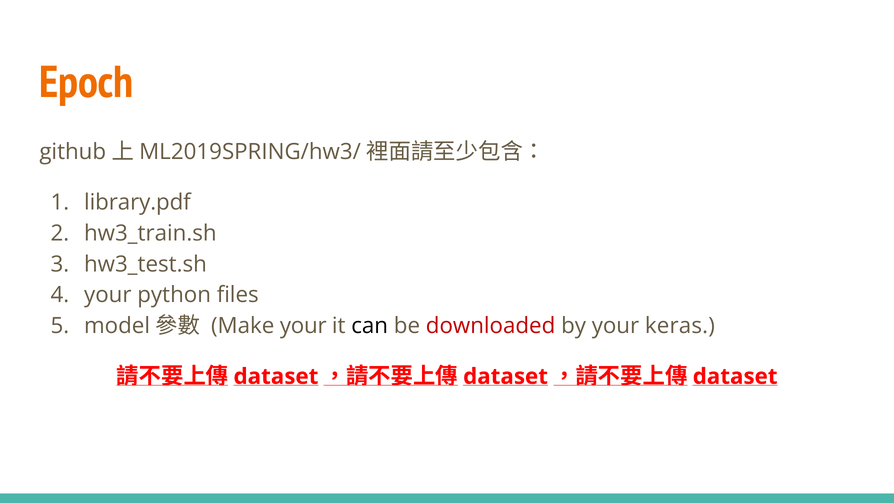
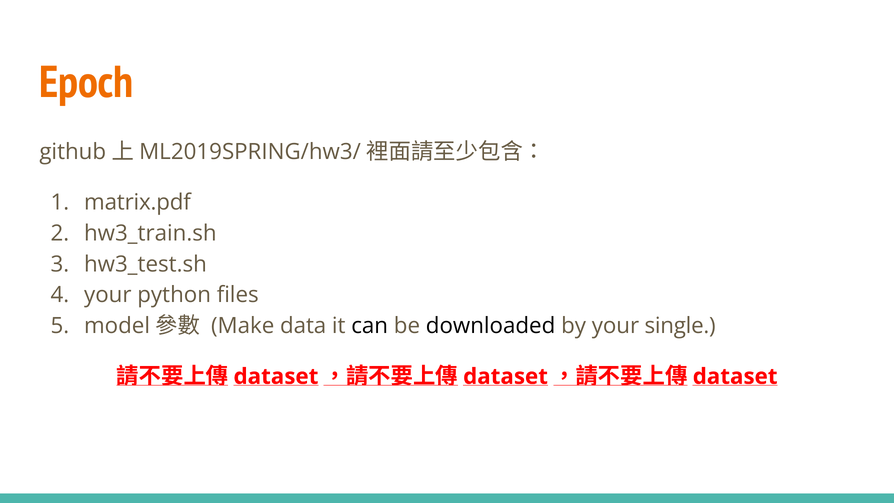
library.pdf: library.pdf -> matrix.pdf (137, 202)
Make your: your -> data (303, 326)
downloaded colour: red -> black (491, 326)
keras: keras -> single (680, 326)
